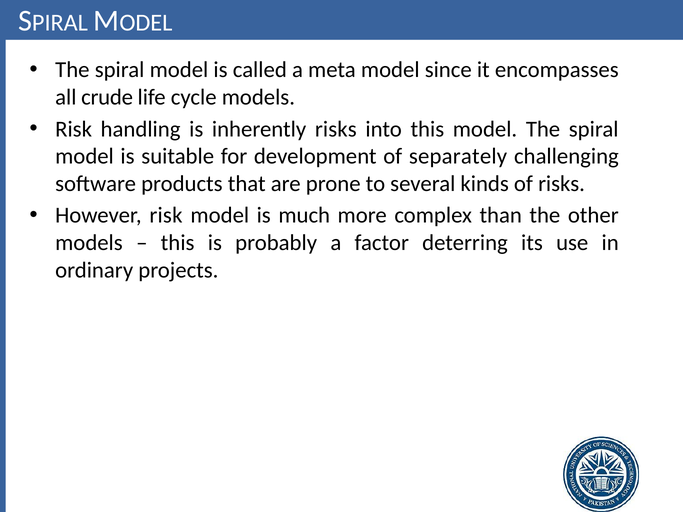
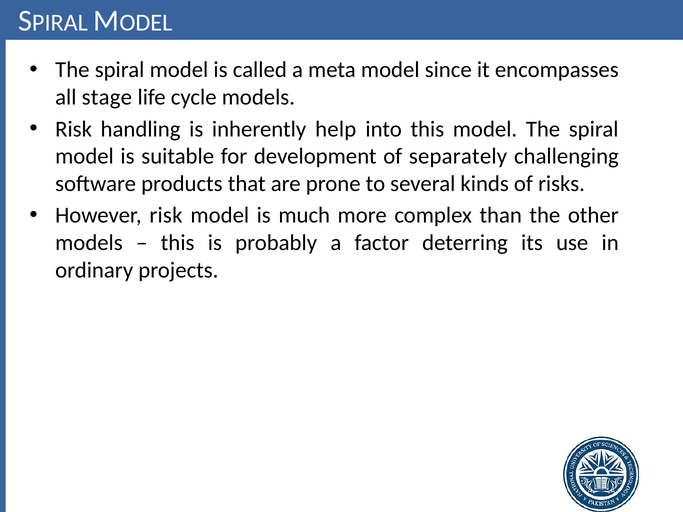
crude: crude -> stage (107, 97)
inherently risks: risks -> help (336, 129)
